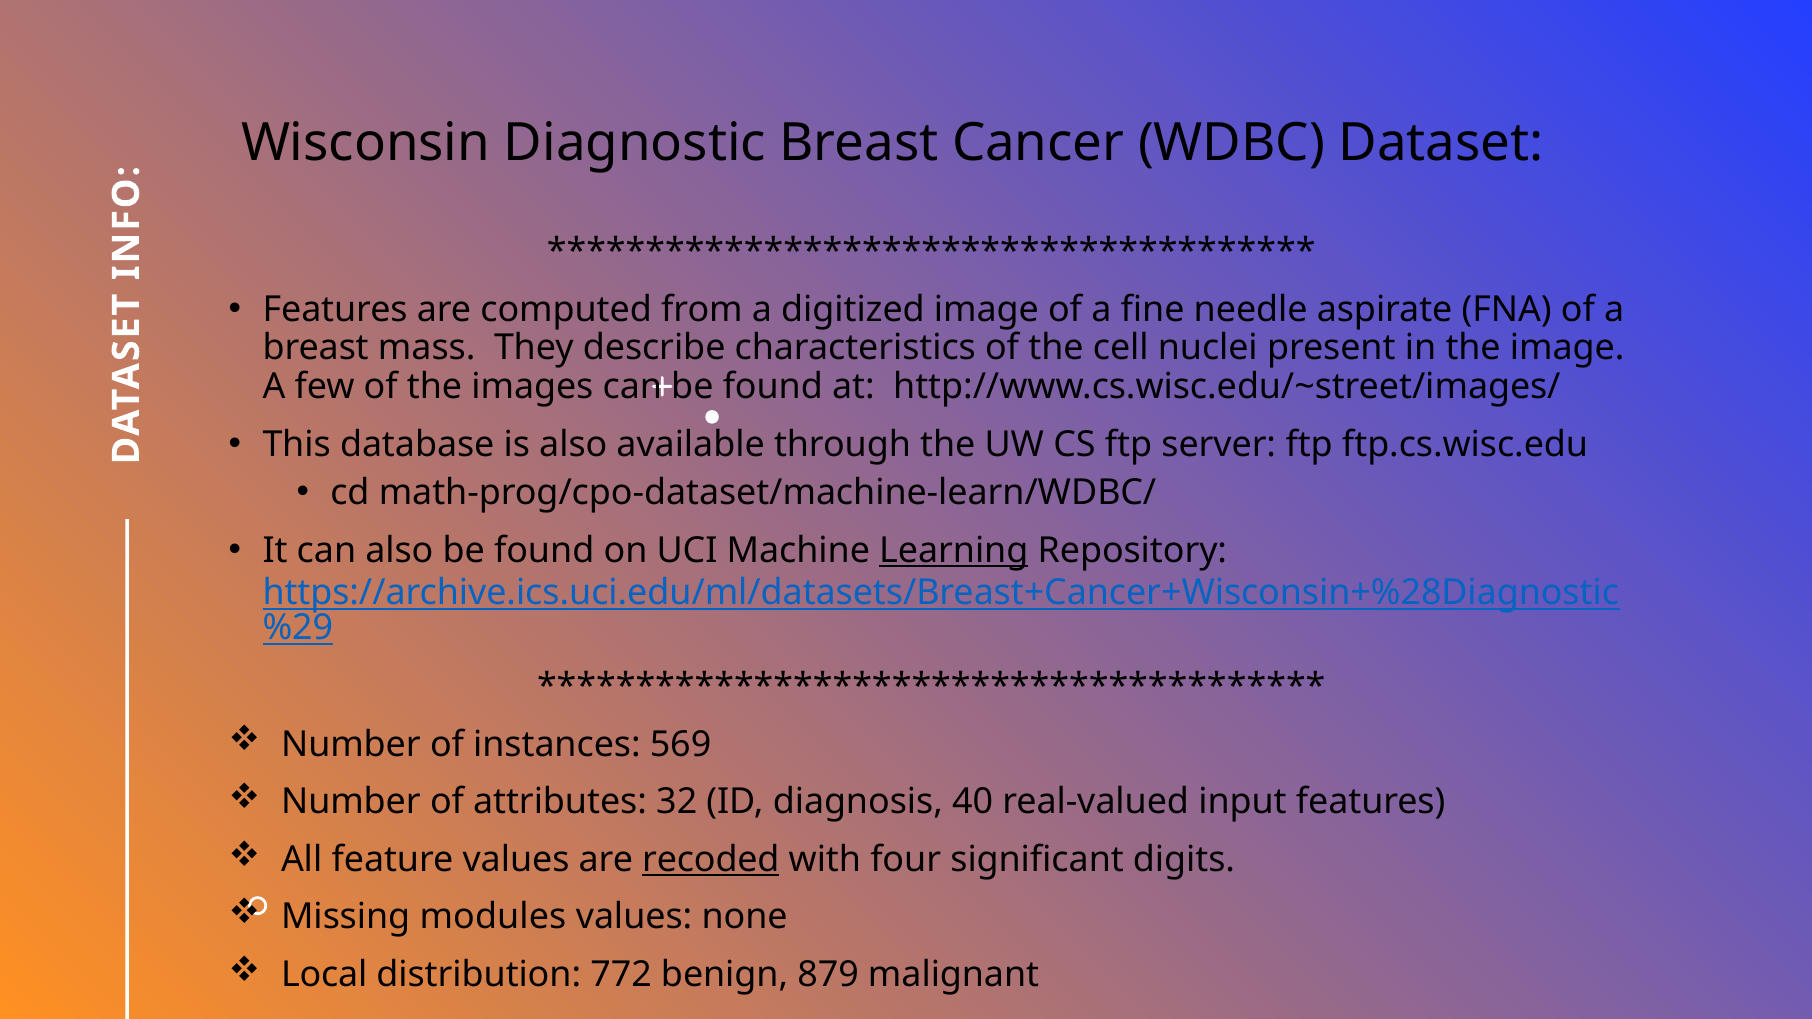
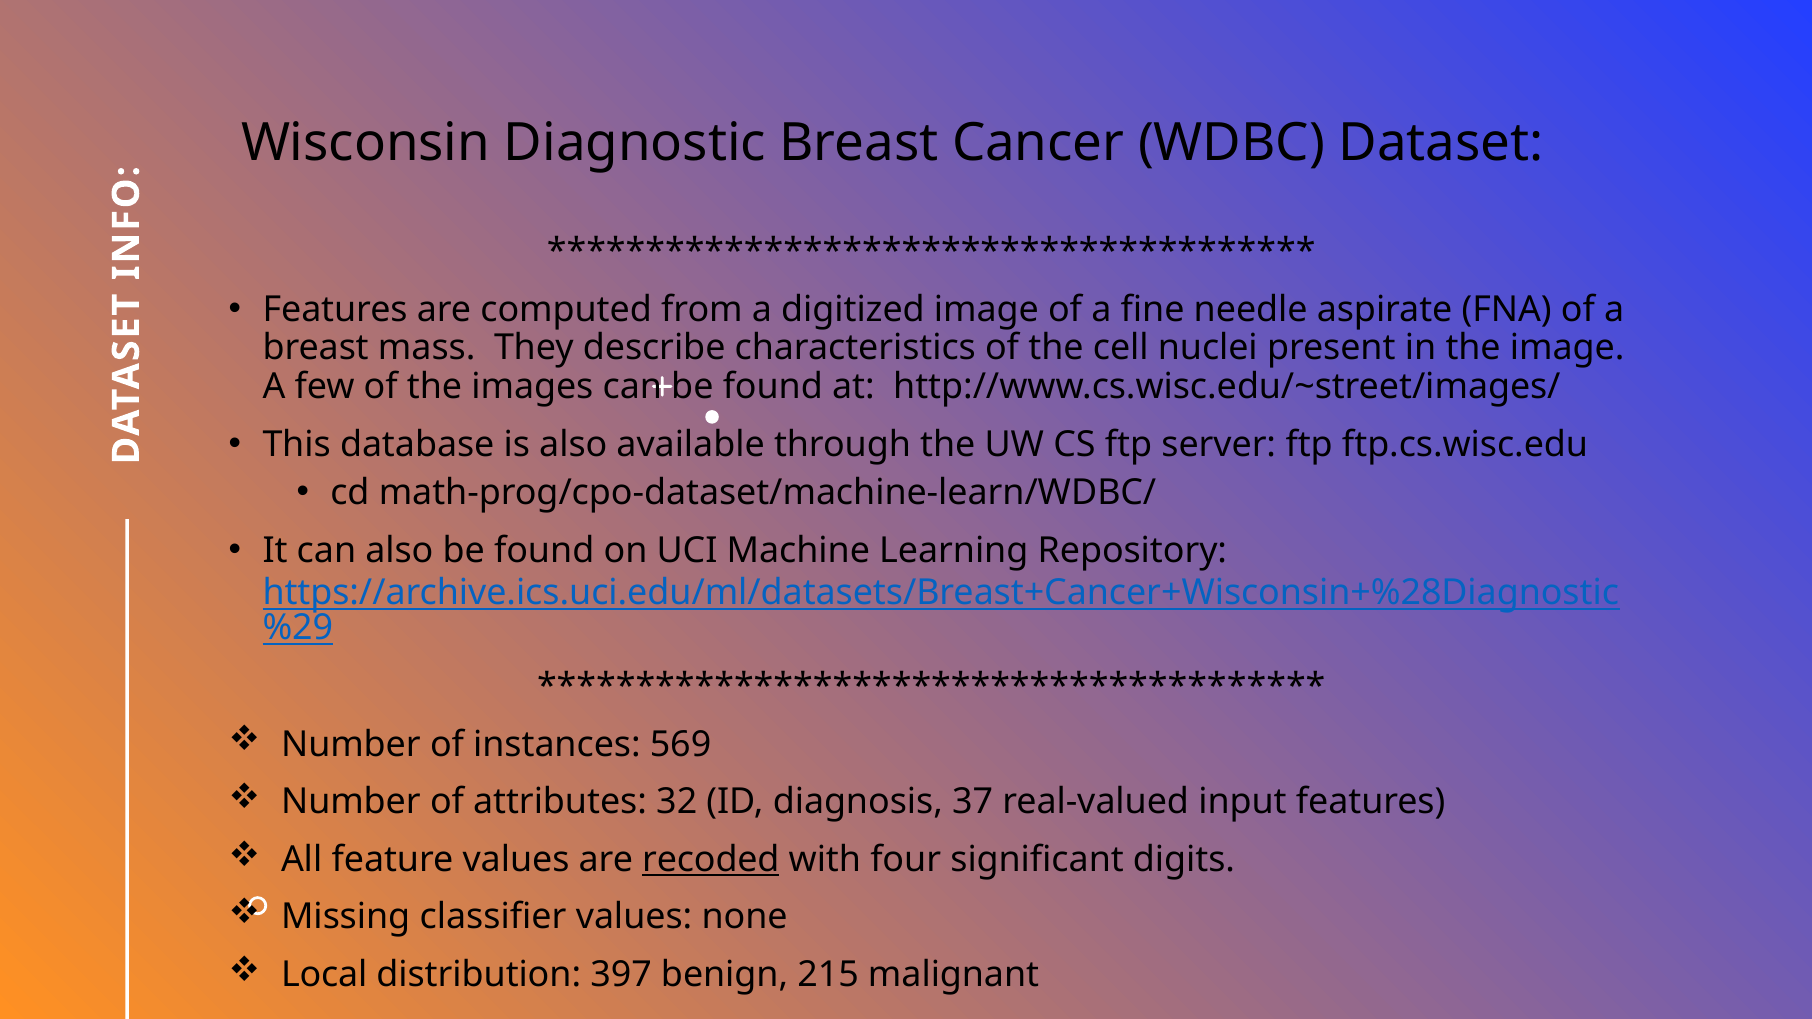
Learning underline: present -> none (954, 550)
40: 40 -> 37 (973, 802)
modules: modules -> classifier (493, 917)
772: 772 -> 397 (621, 975)
879: 879 -> 215 (828, 975)
